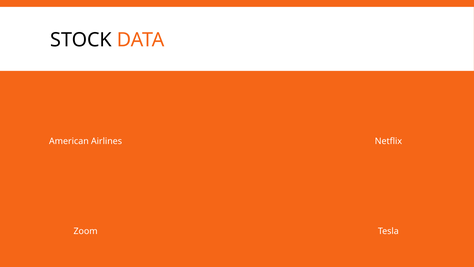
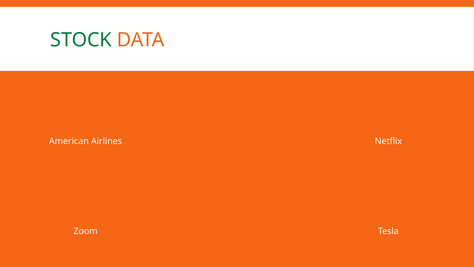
STOCK colour: black -> green (81, 40)
